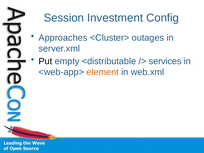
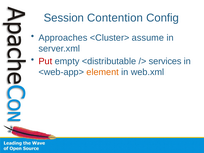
Investment: Investment -> Contention (115, 18)
outages: outages -> assume (148, 38)
Put colour: black -> red (45, 61)
